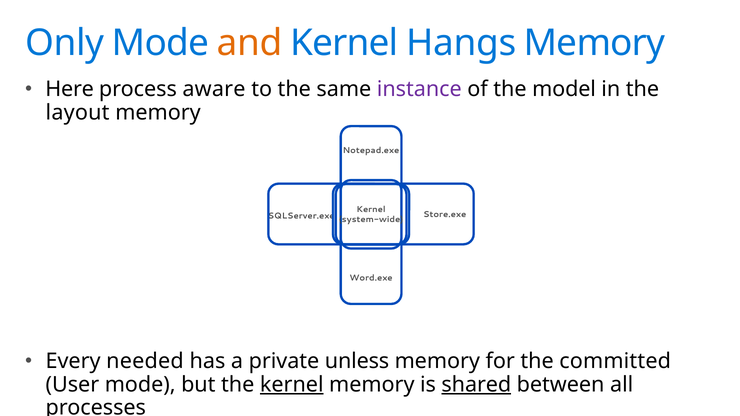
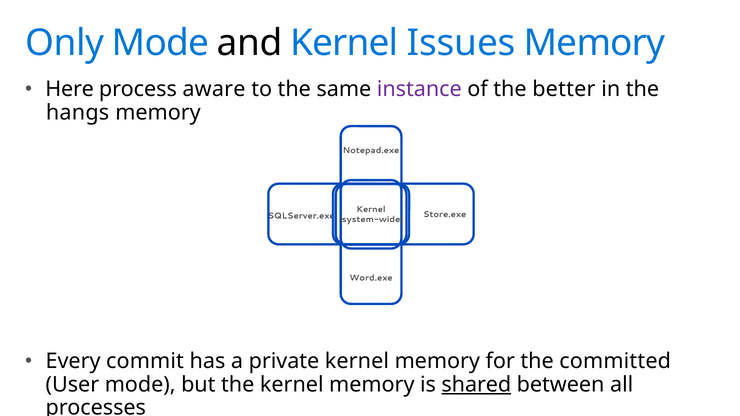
and colour: orange -> black (250, 43)
Hangs: Hangs -> Issues (461, 43)
model: model -> better (564, 89)
layout: layout -> hangs (78, 113)
needed: needed -> commit (145, 361)
private unless: unless -> kernel (357, 361)
kernel underline: present -> none (292, 385)
